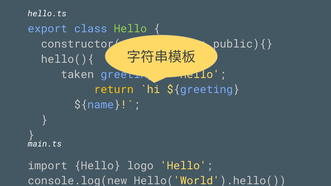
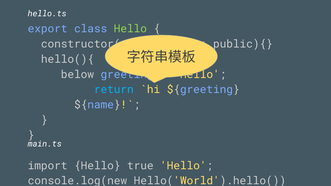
taken: taken -> below (77, 74)
return colour: yellow -> light blue (114, 90)
logo: logo -> true (140, 166)
